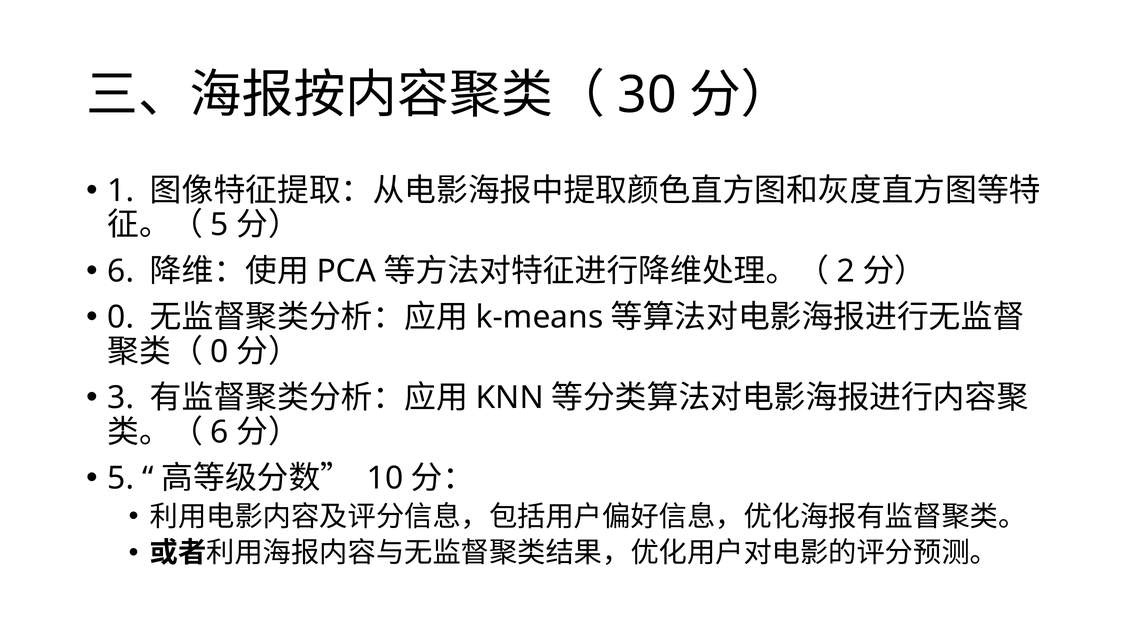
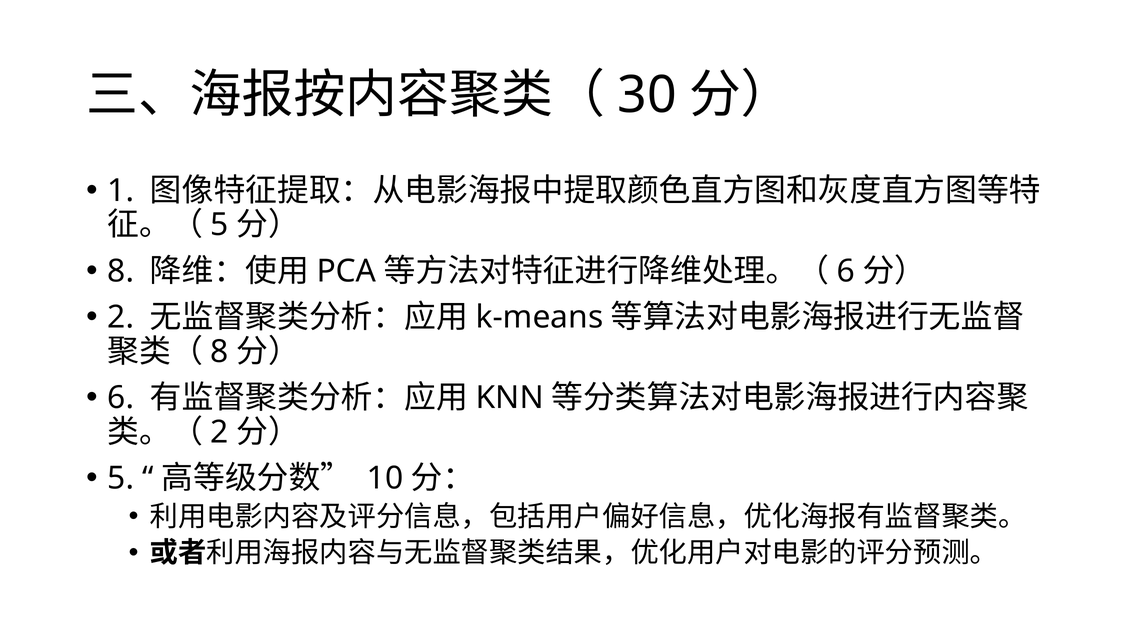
6: 6 -> 8 (121, 271)
2: 2 -> 6 (846, 271)
0: 0 -> 2 (121, 317)
0: 0 -> 8 (220, 352)
3: 3 -> 6 (121, 398)
6: 6 -> 2 (220, 432)
